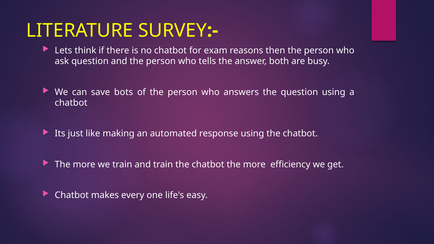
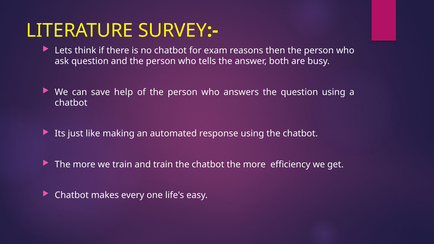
bots: bots -> help (124, 92)
